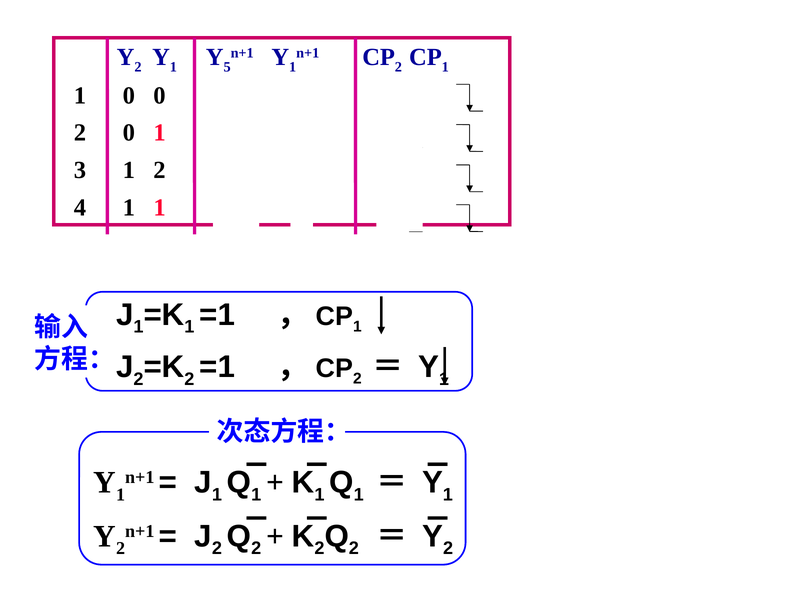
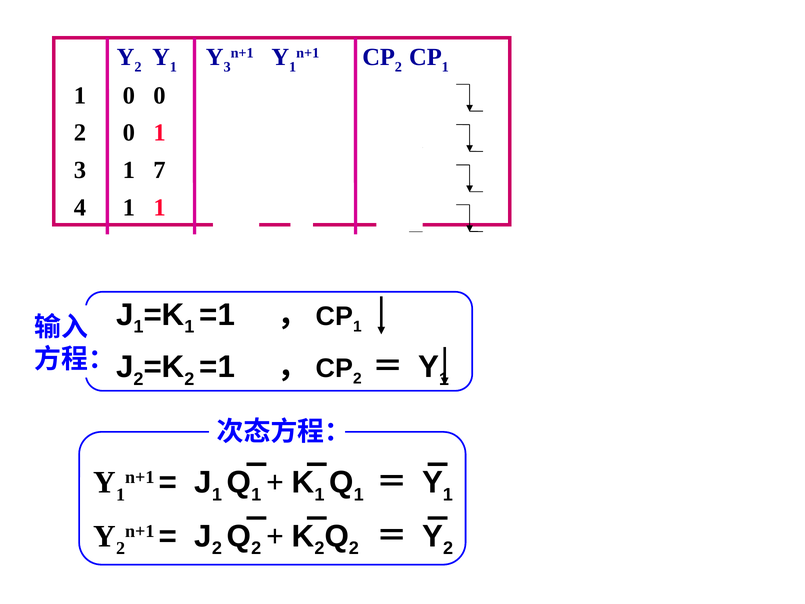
5: 5 -> 3 (227, 67)
3 1 2: 2 -> 7 (159, 170)
